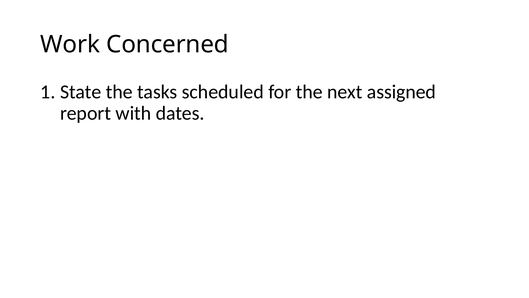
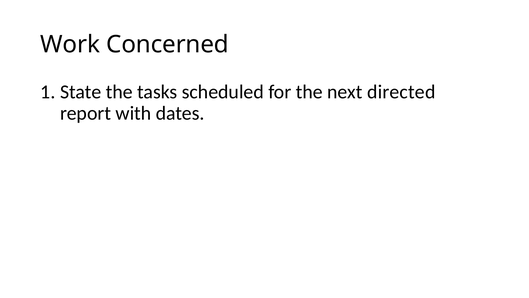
assigned: assigned -> directed (401, 92)
